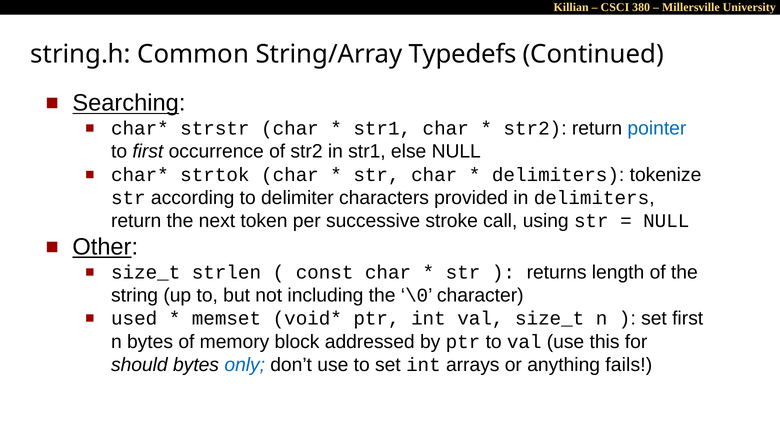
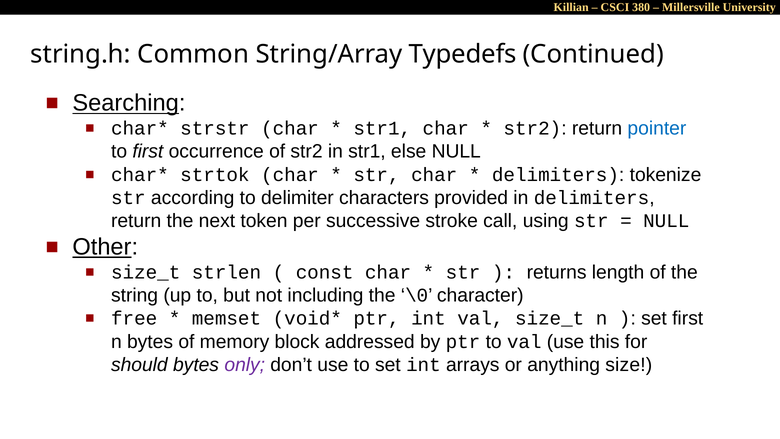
used: used -> free (134, 318)
only colour: blue -> purple (245, 365)
fails: fails -> size (629, 365)
